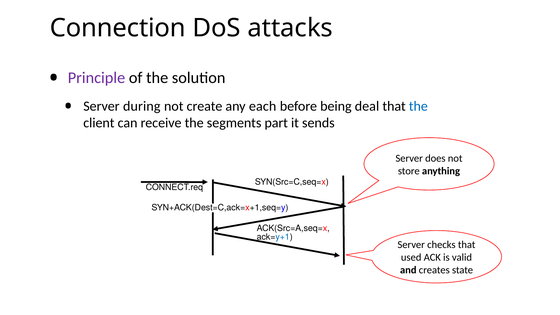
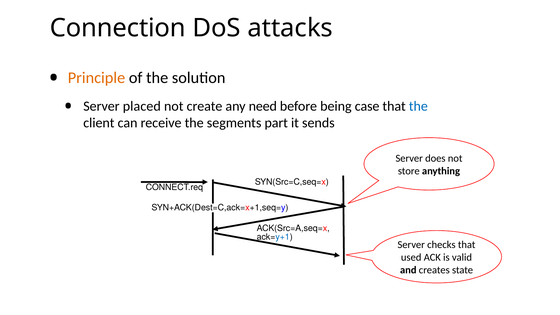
Principle colour: purple -> orange (96, 78)
during: during -> placed (142, 106)
each: each -> need (263, 106)
deal: deal -> case (367, 106)
